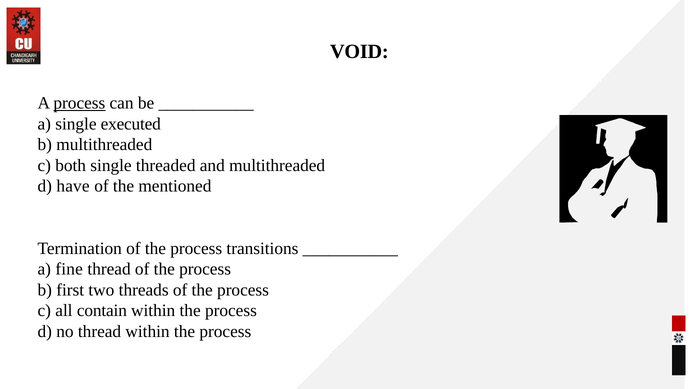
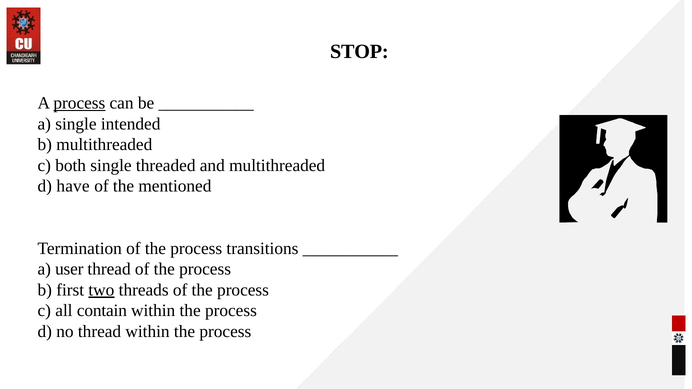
VOID: VOID -> STOP (359, 52)
executed: executed -> intended (131, 124)
fine: fine -> user (69, 269)
two underline: none -> present (101, 290)
